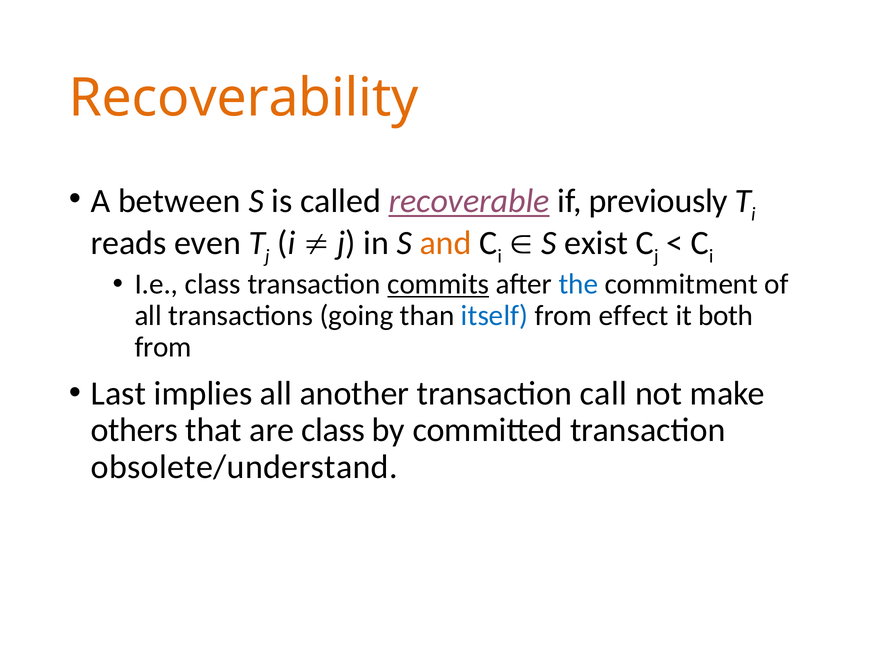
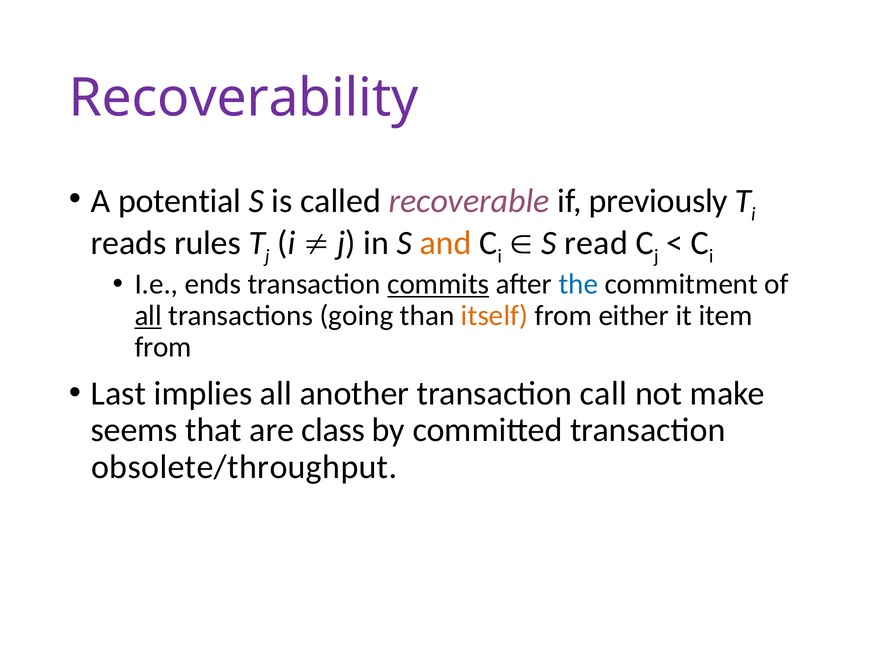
Recoverability colour: orange -> purple (244, 98)
between: between -> potential (180, 201)
recoverable underline: present -> none (469, 201)
even: even -> rules (208, 243)
exist: exist -> read (596, 243)
I.e class: class -> ends (213, 284)
all underline: none -> present (148, 316)
itself colour: blue -> orange (495, 316)
effect: effect -> either (634, 316)
both: both -> item (725, 316)
others: others -> seems (134, 430)
obsolete/understand: obsolete/understand -> obsolete/throughput (244, 467)
